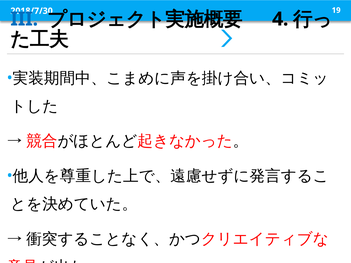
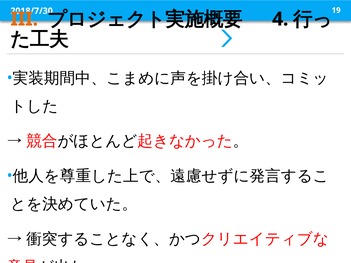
III colour: blue -> orange (24, 19)
